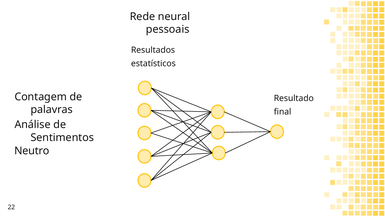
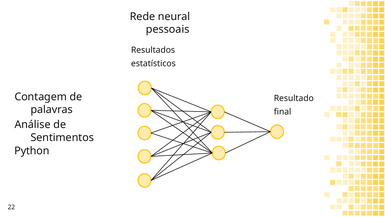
Neutro: Neutro -> Python (32, 150)
